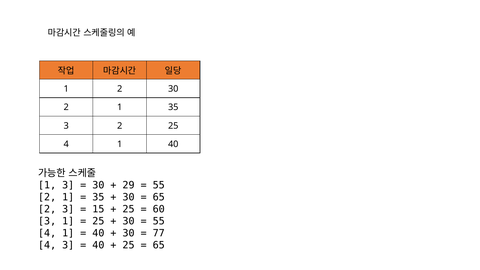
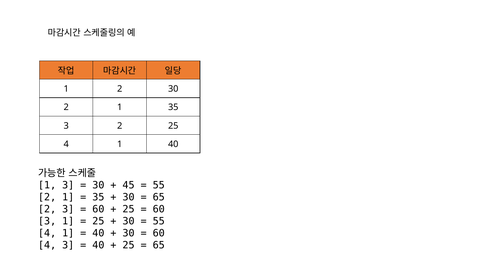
29: 29 -> 45 (129, 185)
15: 15 -> 60 (98, 209)
77: 77 -> 60 (159, 233)
